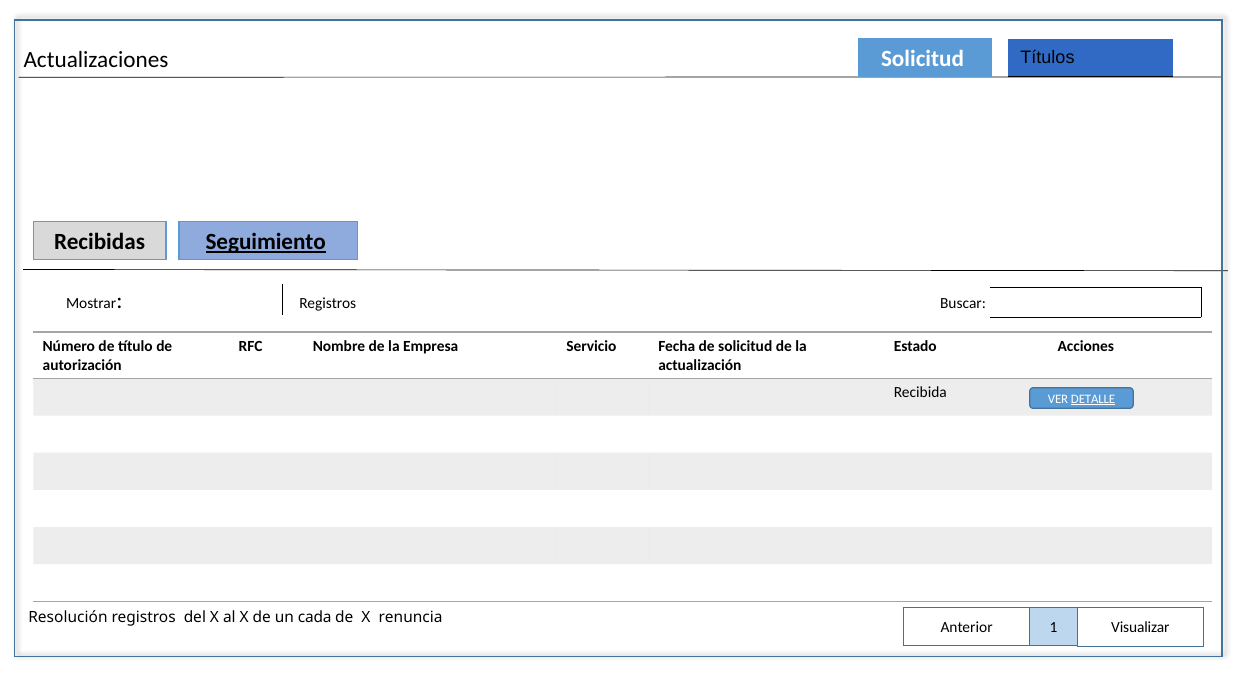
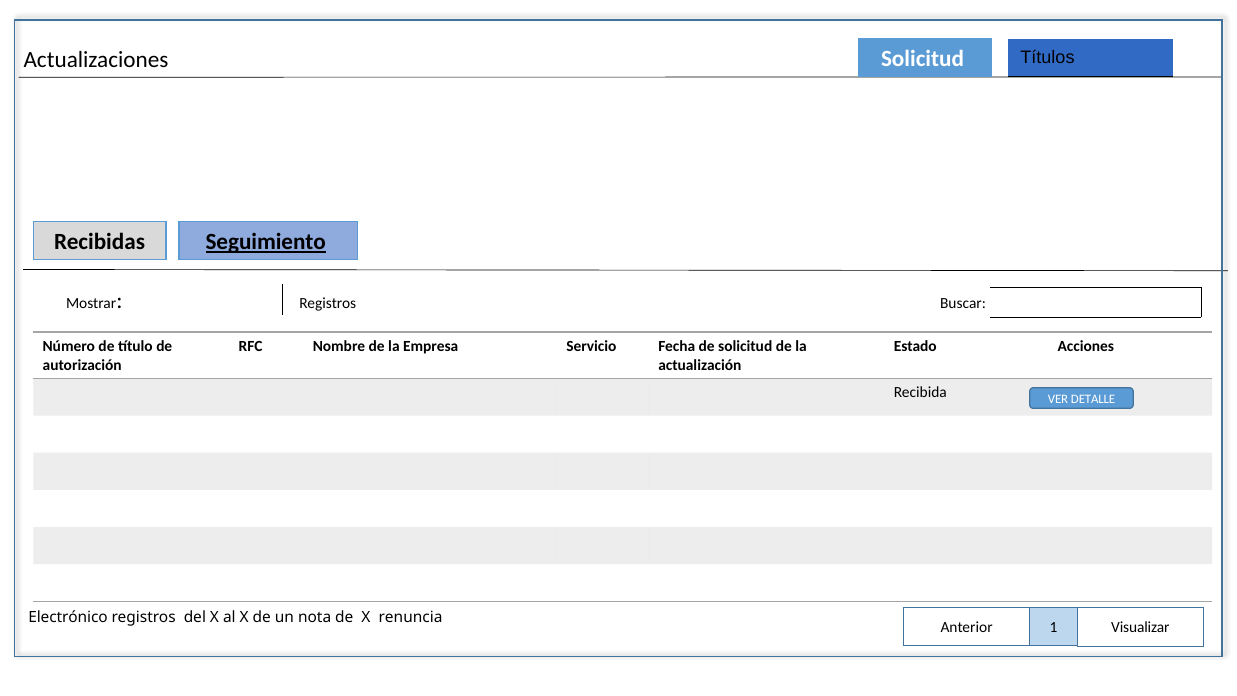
DETALLE underline: present -> none (1093, 399)
Resolución: Resolución -> Electrónico (68, 617)
cada: cada -> nota (315, 617)
